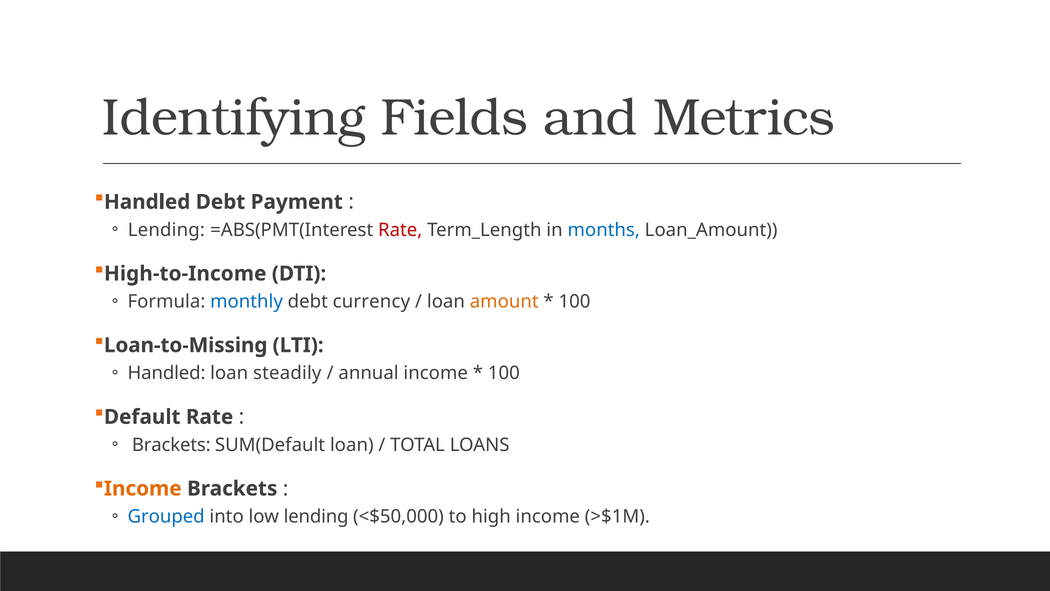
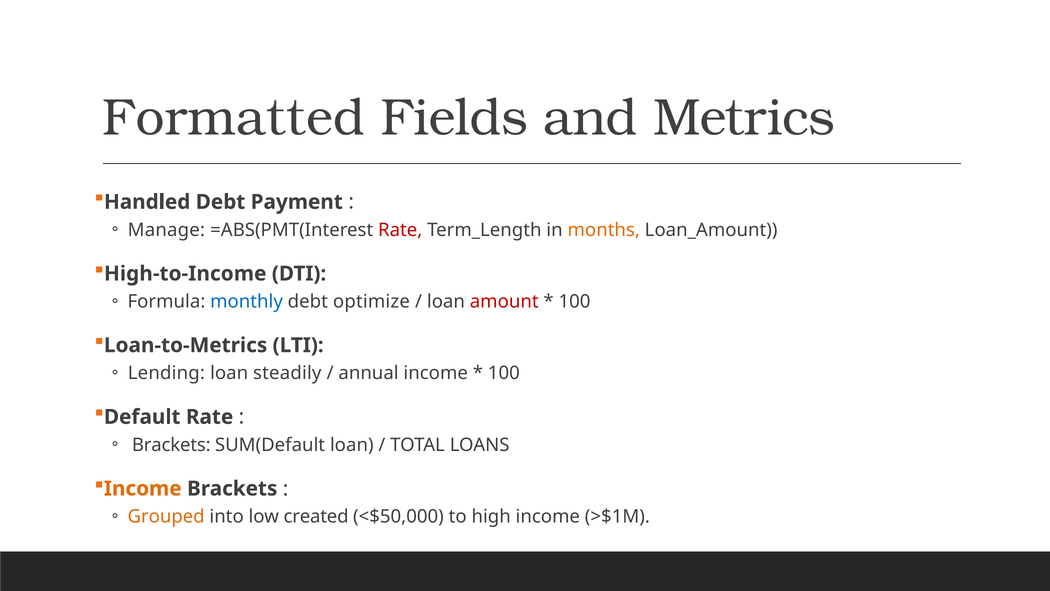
Identifying: Identifying -> Formatted (234, 118)
Lending: Lending -> Manage (166, 230)
months colour: blue -> orange (604, 230)
currency: currency -> optimize (371, 301)
amount colour: orange -> red (504, 301)
Loan-to-Missing: Loan-to-Missing -> Loan-to-Metrics (186, 345)
Handled: Handled -> Lending (166, 373)
Grouped colour: blue -> orange (166, 516)
low lending: lending -> created (316, 516)
